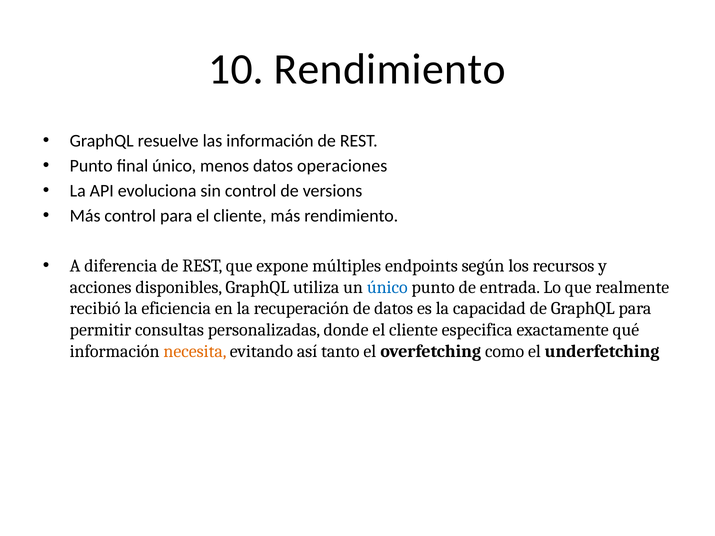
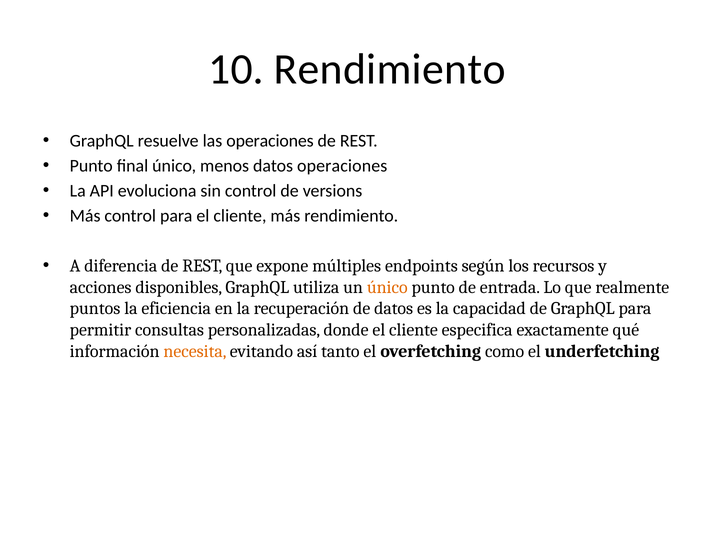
las información: información -> operaciones (270, 141)
único colour: blue -> orange (387, 287)
recibió: recibió -> puntos (95, 309)
